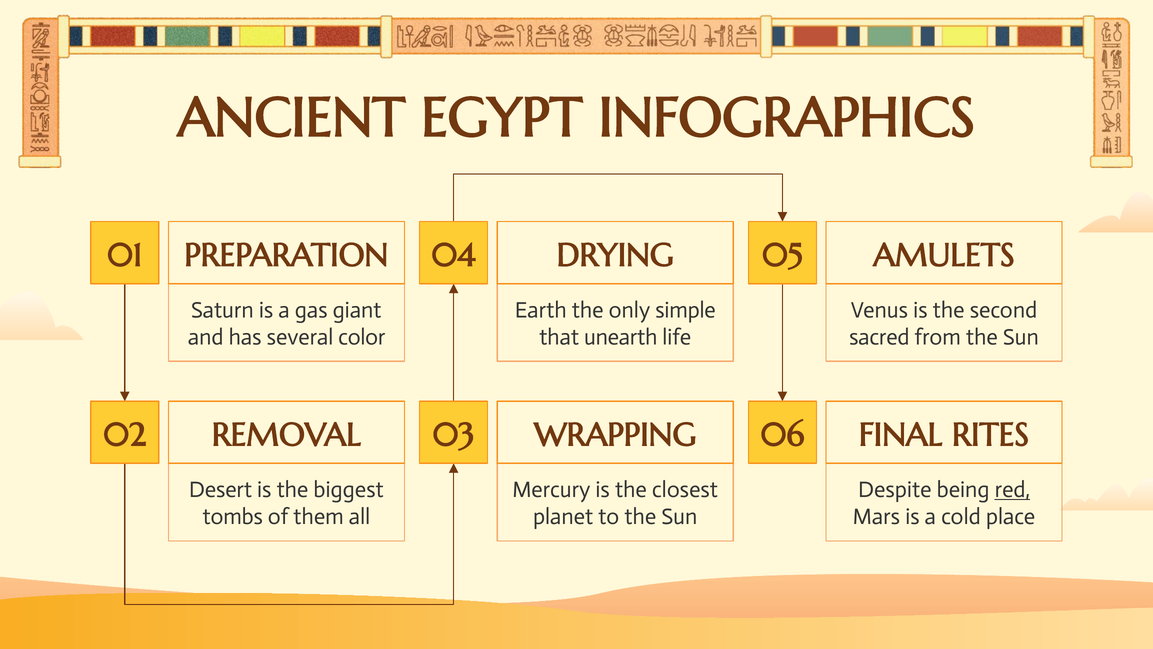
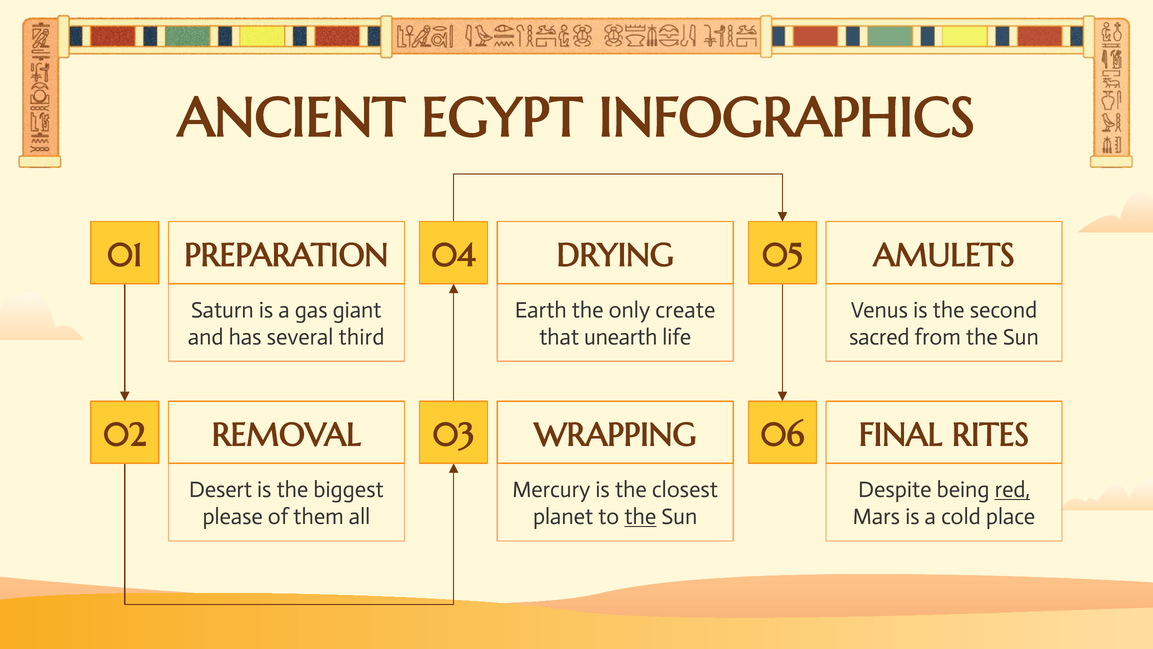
simple: simple -> create (685, 310)
color: color -> third (362, 337)
tombs: tombs -> please (233, 516)
the underline: none -> present (640, 516)
